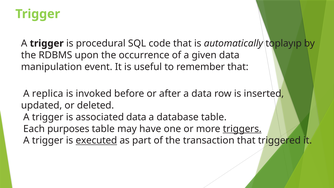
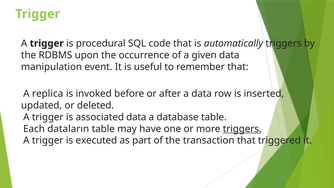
automatically toplayıp: toplayıp -> triggers (284, 43)
purposes: purposes -> dataların (68, 129)
executed underline: present -> none (96, 140)
